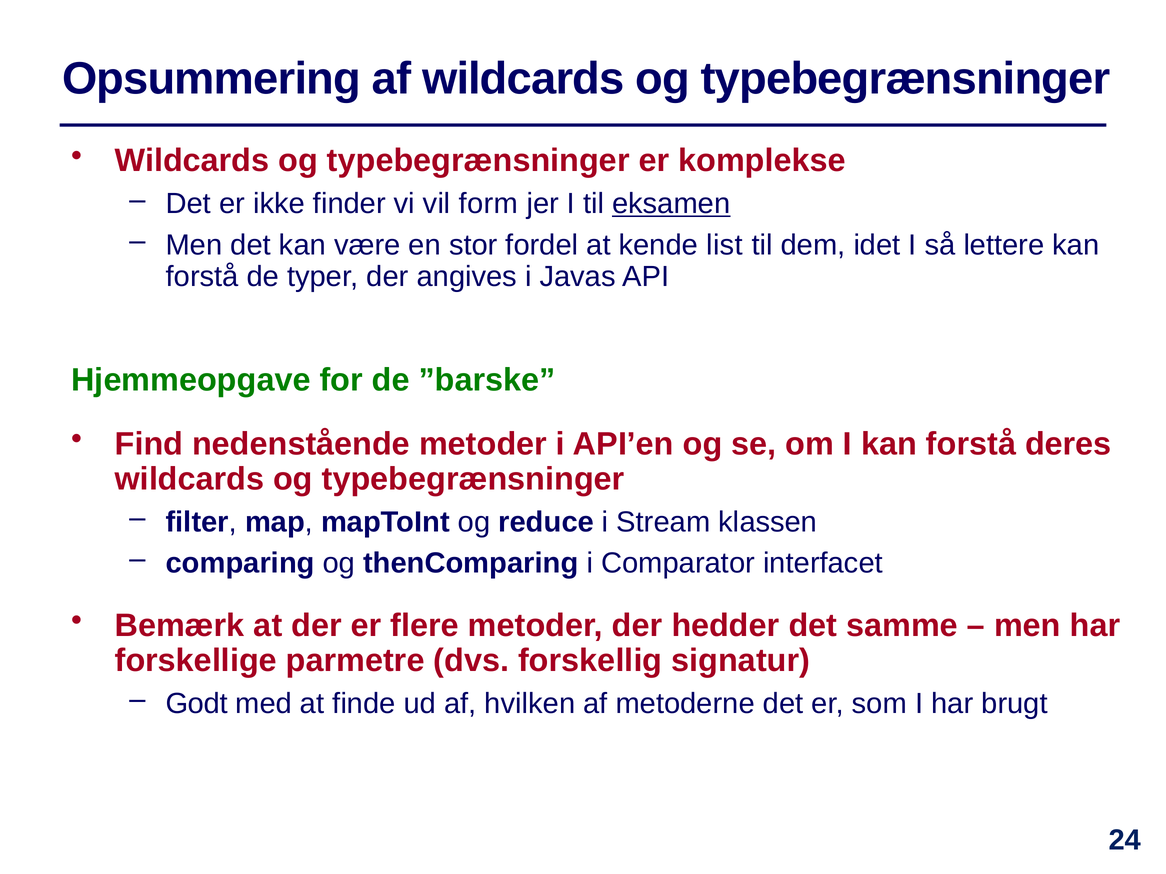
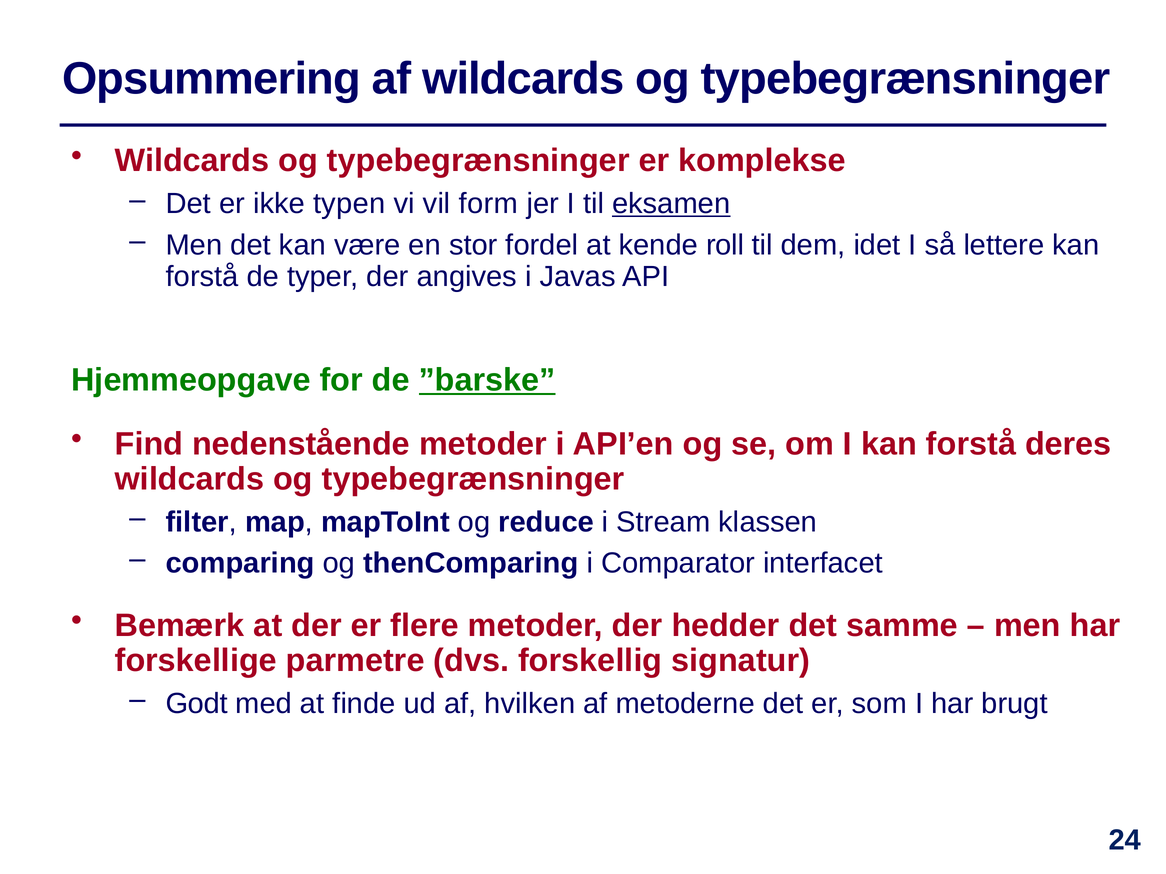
finder: finder -> typen (349, 204)
list: list -> roll (725, 245)
”barske underline: none -> present (487, 380)
